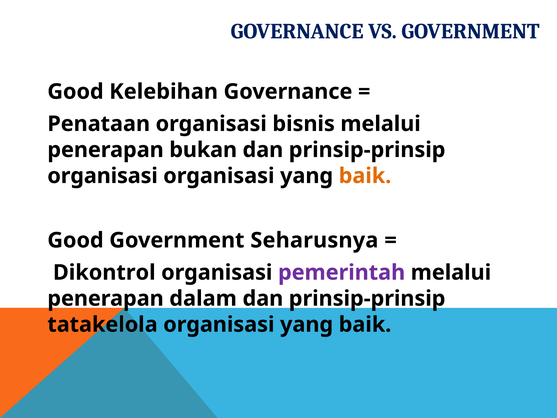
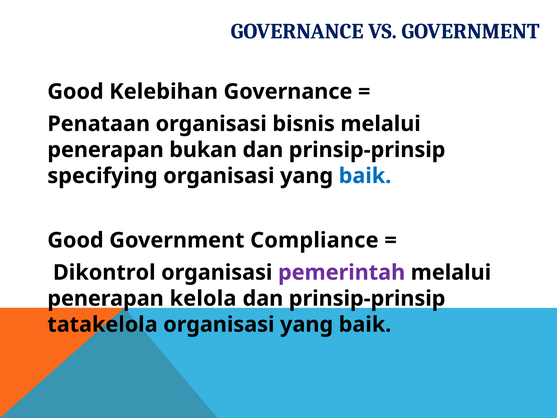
organisasi: organisasi -> specifying (103, 176)
baik colour: orange -> blue (365, 176)
Seharusnya: Seharusnya -> Compliance (314, 240)
dalam: dalam -> kelola (203, 298)
